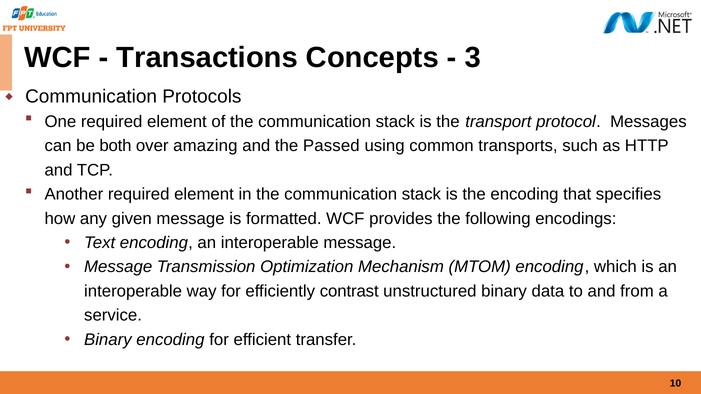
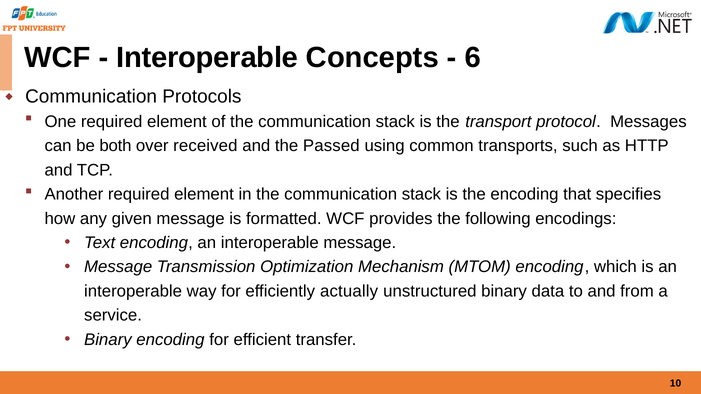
Transactions: Transactions -> Interoperable (207, 57)
3: 3 -> 6 (473, 57)
amazing: amazing -> received (205, 146)
contrast: contrast -> actually (349, 291)
